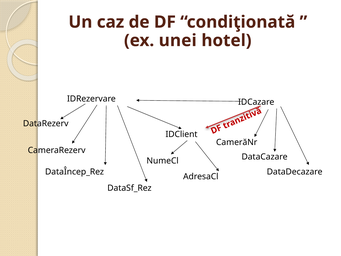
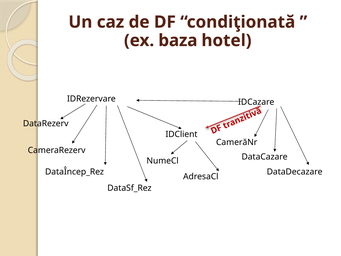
unei: unei -> baza (178, 40)
